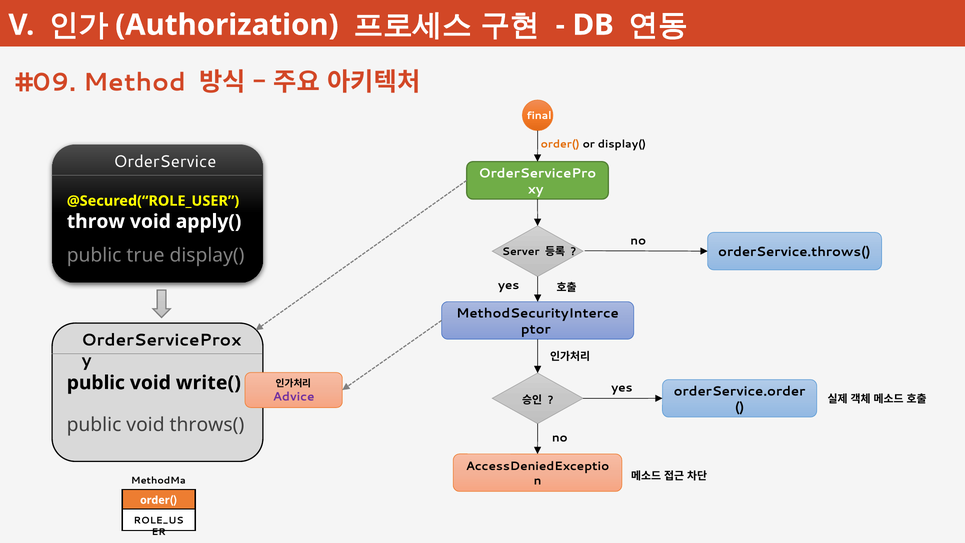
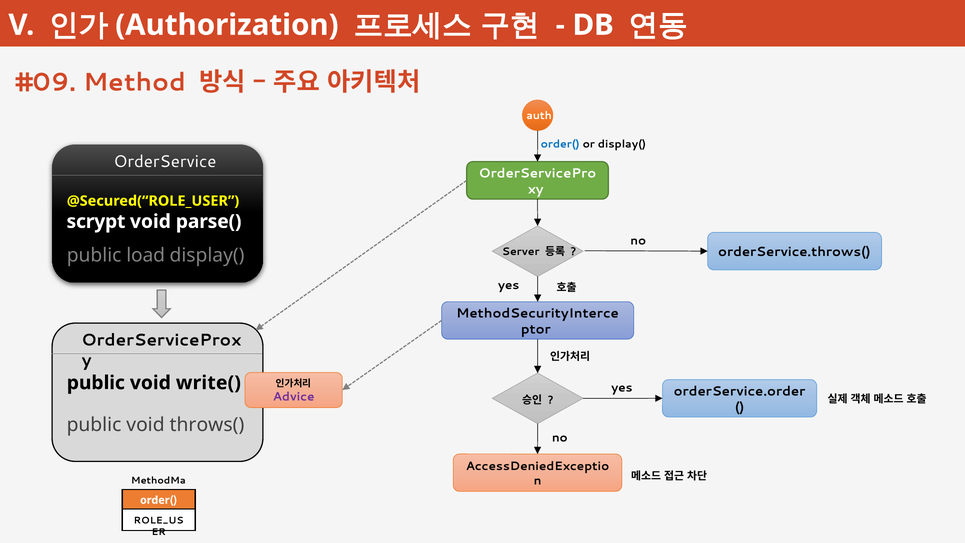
final: final -> auth (539, 116)
order( colour: orange -> blue (560, 144)
throw: throw -> scrypt (96, 221)
apply(: apply( -> parse( (209, 221)
true: true -> load (146, 256)
